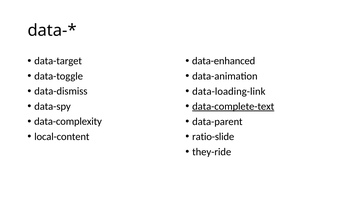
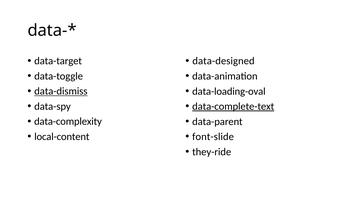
data-enhanced: data-enhanced -> data-designed (224, 61)
data-dismiss underline: none -> present (61, 91)
data-loading-link: data-loading-link -> data-loading-oval (229, 91)
ratio-slide: ratio-slide -> font-slide (213, 137)
